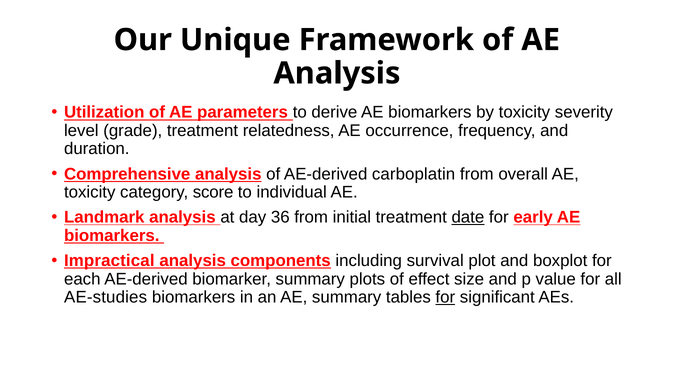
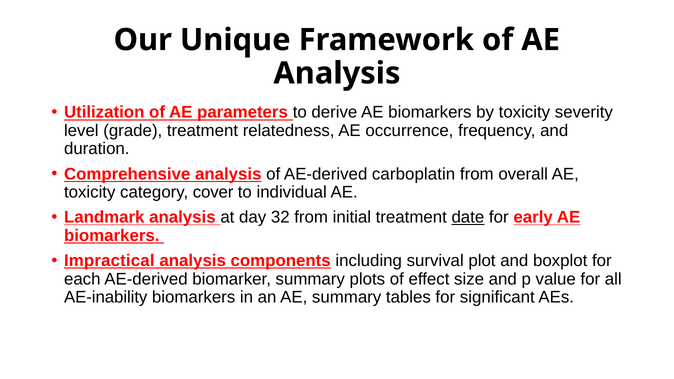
score: score -> cover (213, 192)
36: 36 -> 32 (280, 217)
AE-studies: AE-studies -> AE-inability (106, 297)
for underline: present -> none (445, 297)
